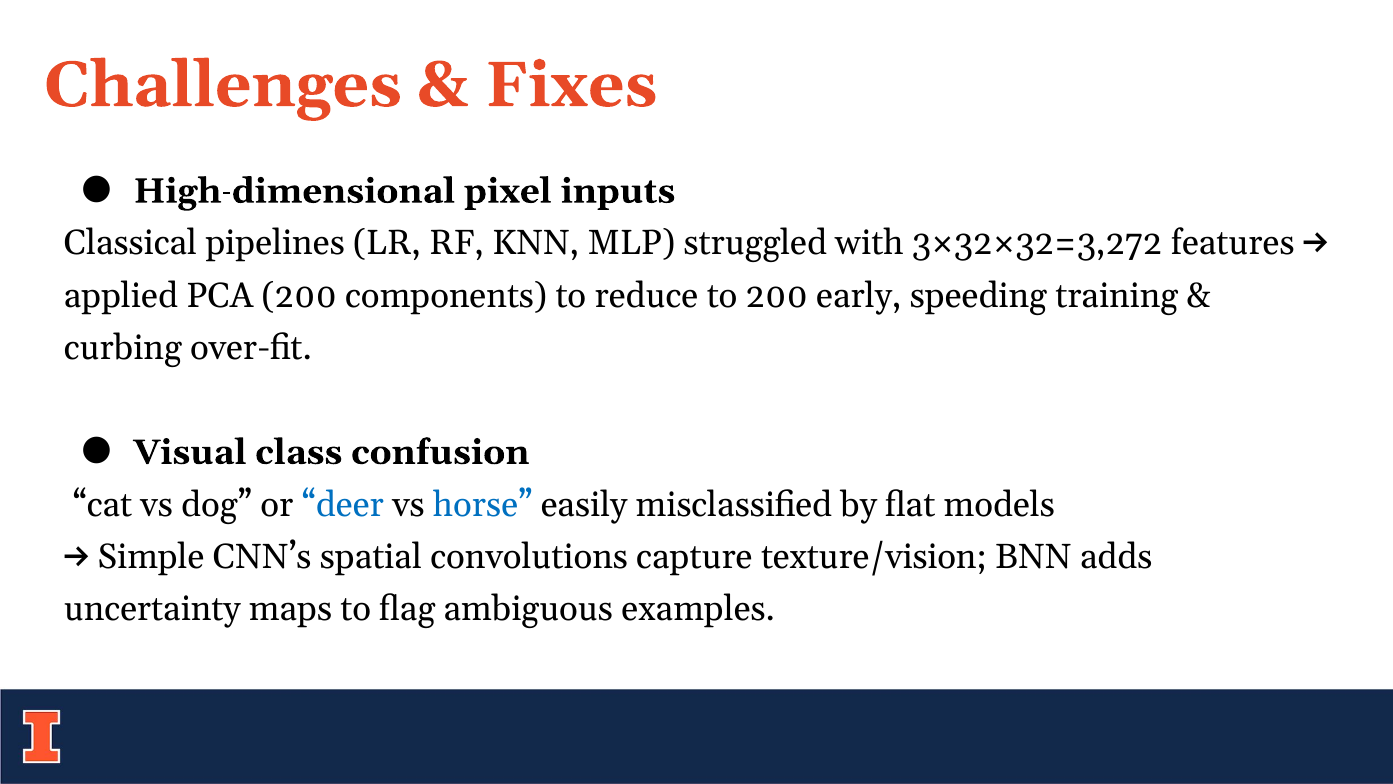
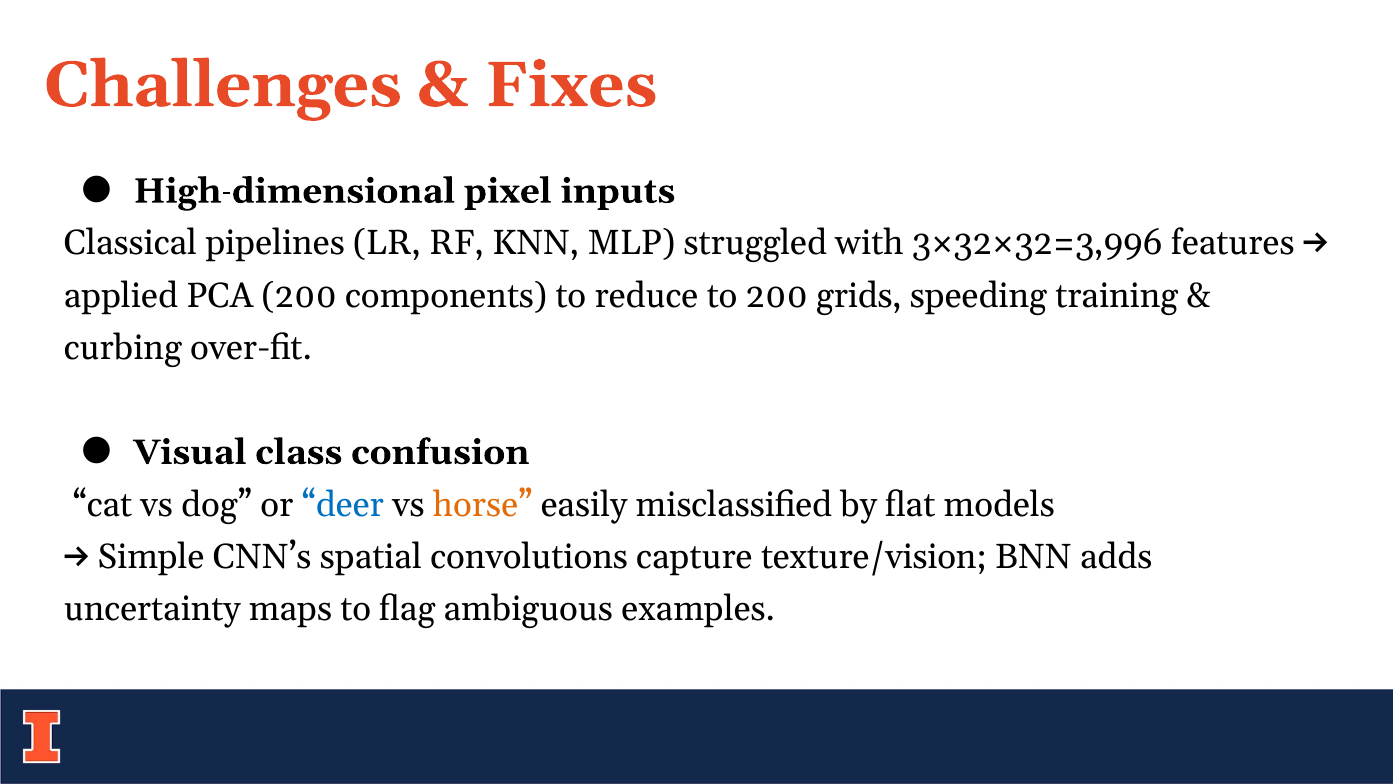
3×32×32=3,272: 3×32×32=3,272 -> 3×32×32=3,996 (1037, 243)
early: early -> grids (859, 295)
horse colour: blue -> orange (483, 504)
